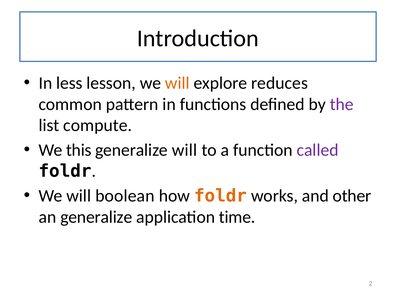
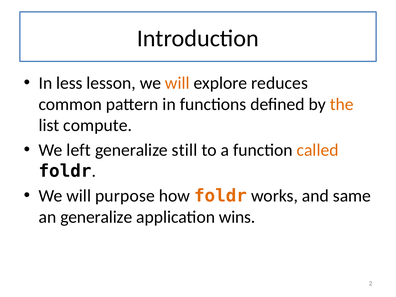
the colour: purple -> orange (342, 104)
this: this -> left (79, 150)
generalize will: will -> still (185, 150)
called colour: purple -> orange (318, 150)
boolean: boolean -> purpose (125, 196)
other: other -> same (352, 196)
time: time -> wins (237, 217)
